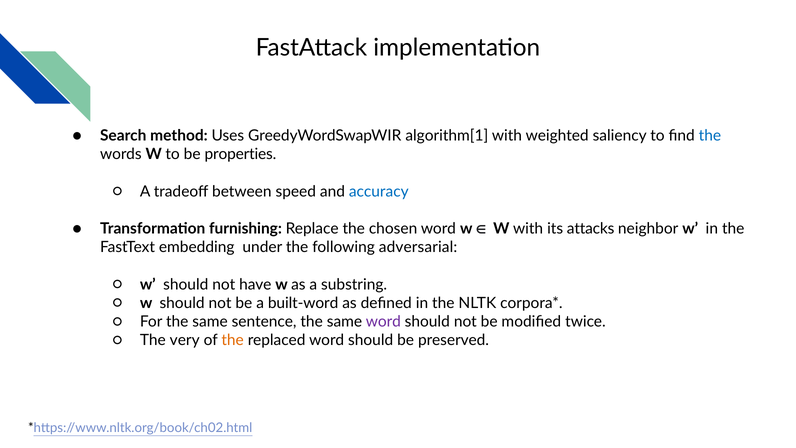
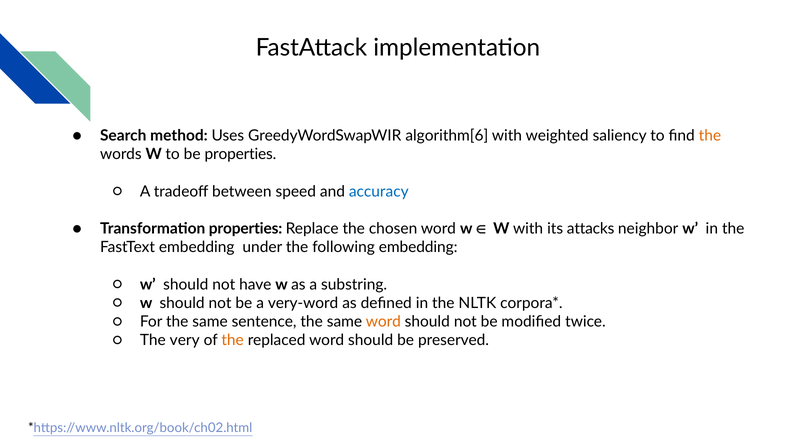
algorithm[1: algorithm[1 -> algorithm[6 (447, 136)
the colour: blue -> orange (710, 136)
Transformation furnishing: furnishing -> properties (246, 229)
following adversarial: adversarial -> embedding (418, 247)
built-word: built-word -> very-word (303, 303)
word colour: purple -> orange (383, 322)
